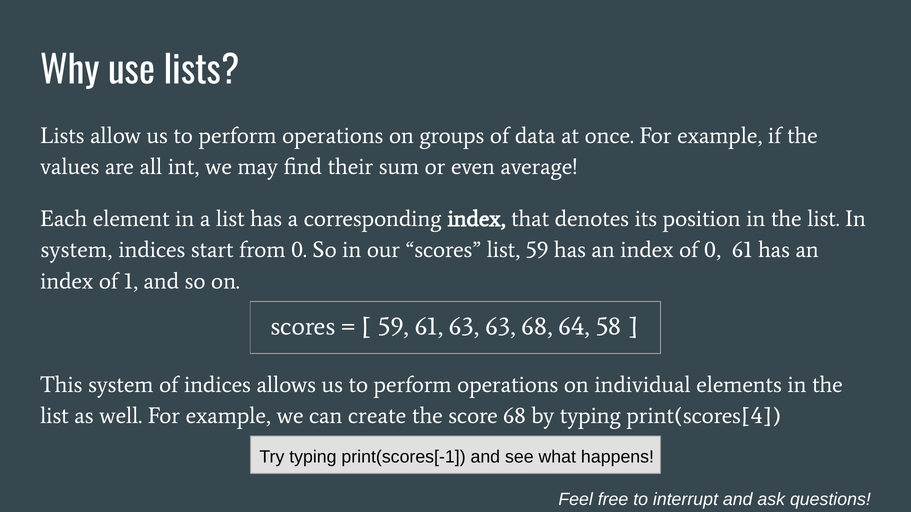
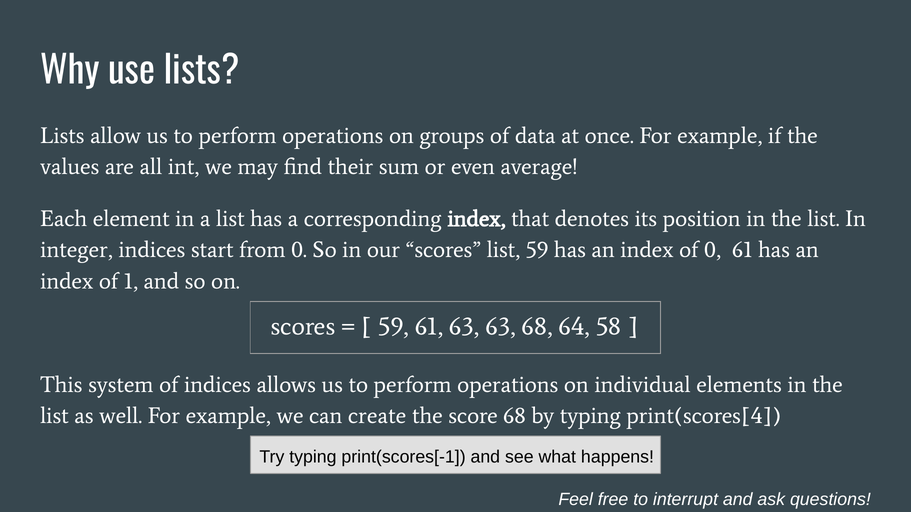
system: system -> integer (76, 250)
